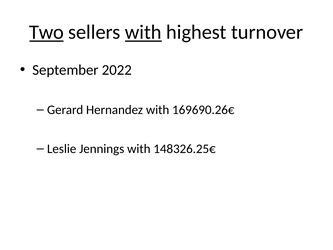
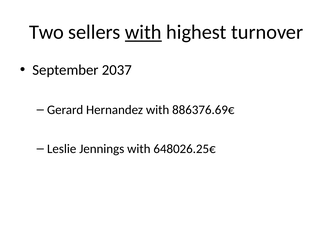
Two underline: present -> none (47, 32)
2022: 2022 -> 2037 (117, 70)
169690.26€: 169690.26€ -> 886376.69€ (203, 110)
148326.25€: 148326.25€ -> 648026.25€ (185, 149)
